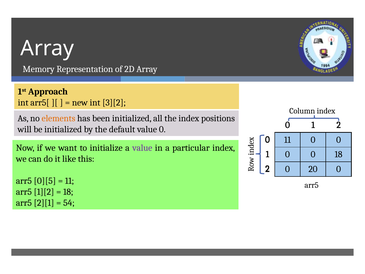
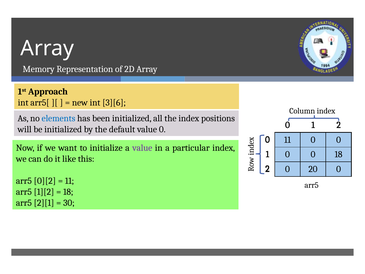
3][2: 3][2 -> 3][6 (114, 102)
elements colour: orange -> blue (58, 118)
0][5: 0][5 -> 0][2 (45, 181)
54: 54 -> 30 (69, 203)
